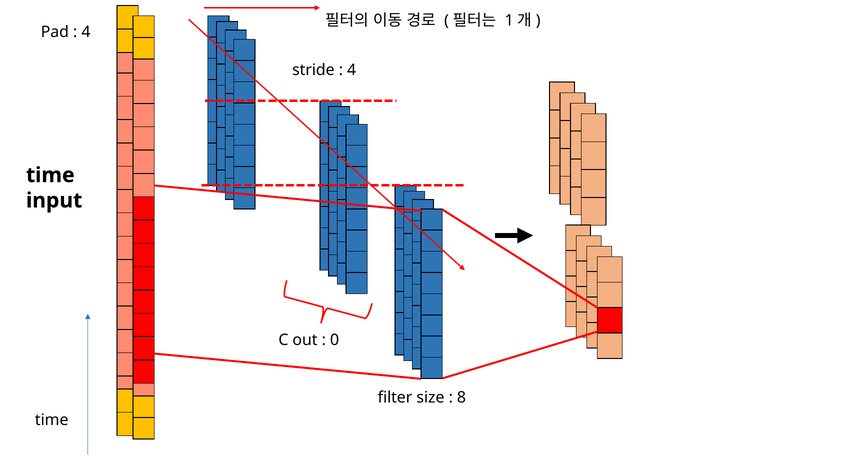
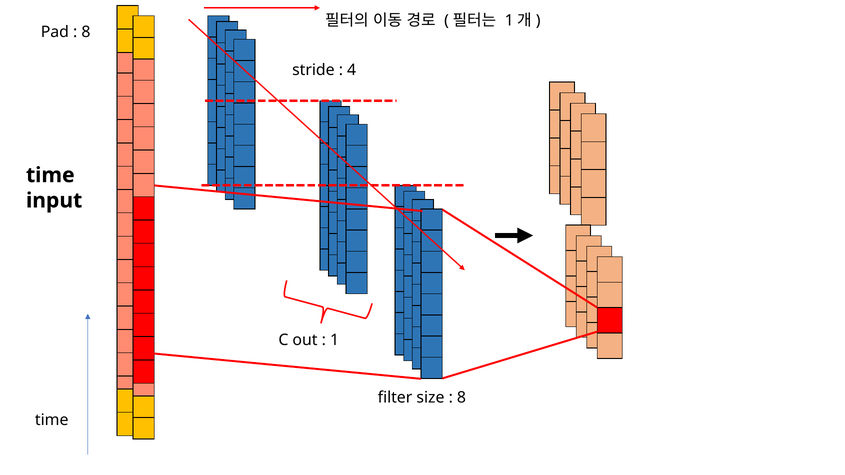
4: 4 -> 8 (86, 32)
0: 0 -> 1 (335, 340)
